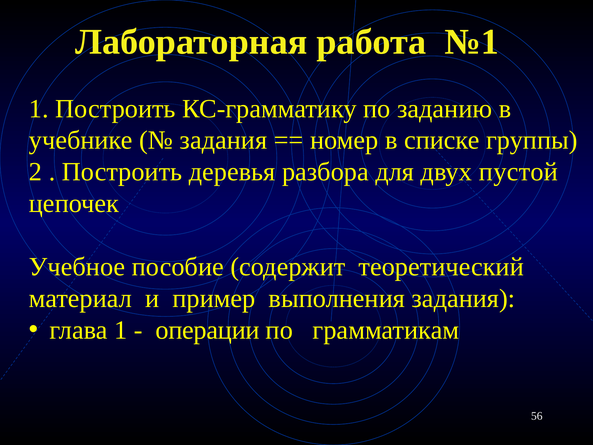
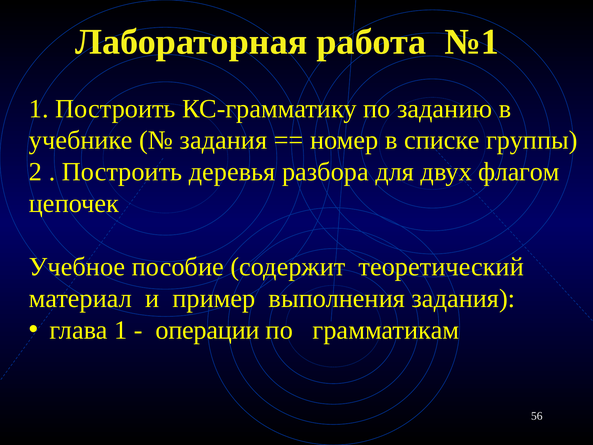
пустой: пустой -> флагом (519, 172)
